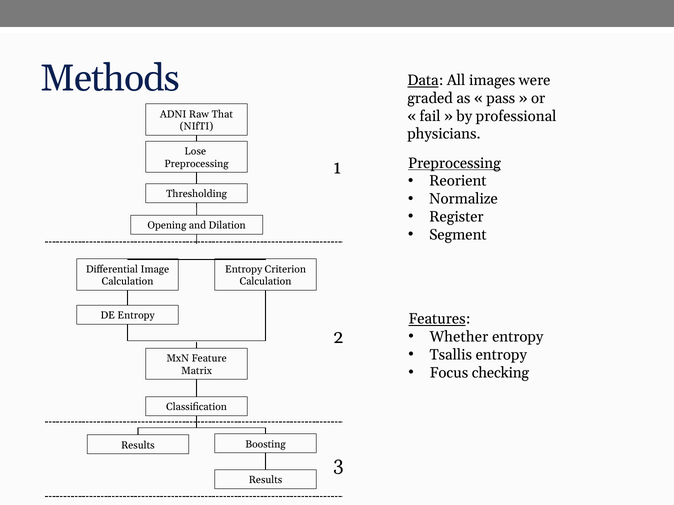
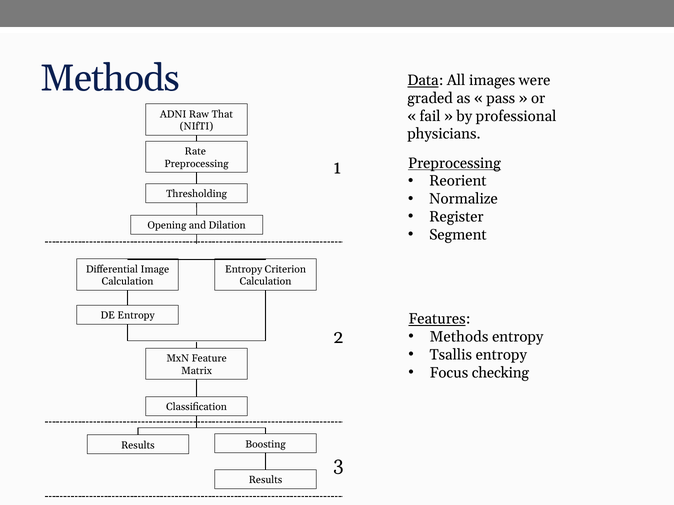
Lose: Lose -> Rate (195, 151)
Whether: Whether -> Methods (459, 337)
